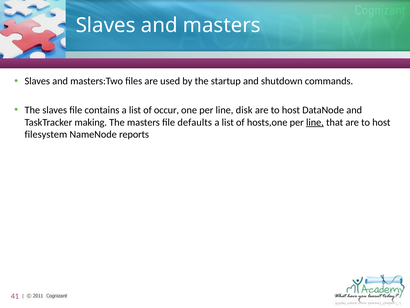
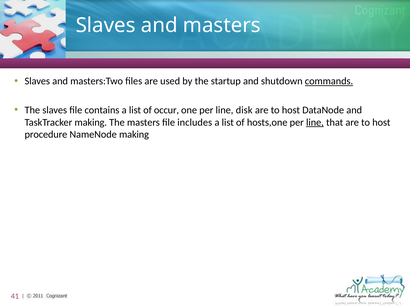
commands underline: none -> present (329, 81)
defaults: defaults -> includes (195, 122)
filesystem: filesystem -> procedure (46, 134)
NameNode reports: reports -> making (134, 134)
